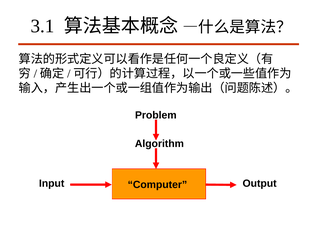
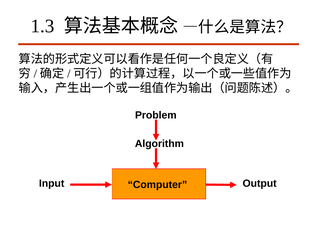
3.1: 3.1 -> 1.3 (43, 26)
